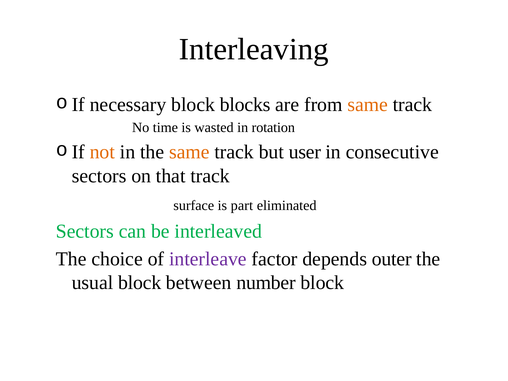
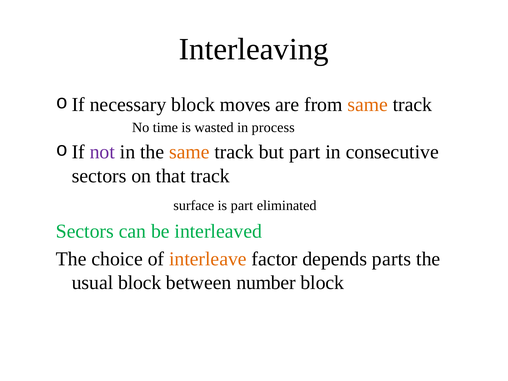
blocks: blocks -> moves (245, 105)
rotation: rotation -> process (273, 127)
not colour: orange -> purple (102, 152)
but user: user -> part (305, 152)
interleave colour: purple -> orange (208, 259)
outer: outer -> parts (392, 259)
